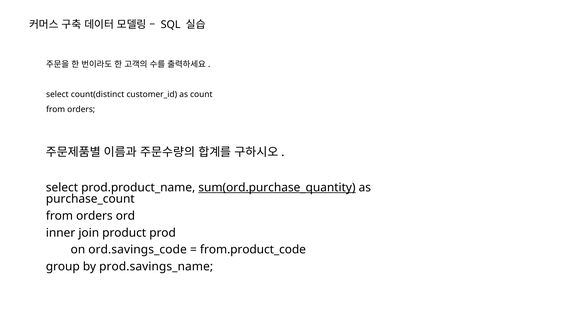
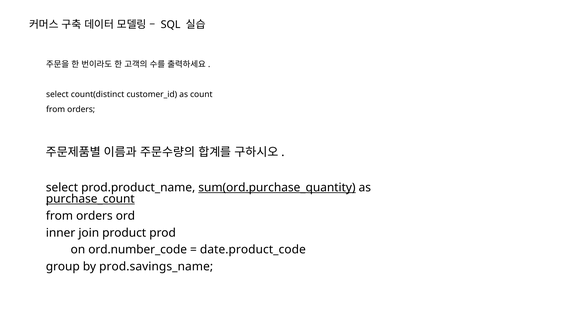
purchase_count underline: none -> present (90, 199)
ord.savings_code: ord.savings_code -> ord.number_code (138, 250)
from.product_code: from.product_code -> date.product_code (253, 250)
